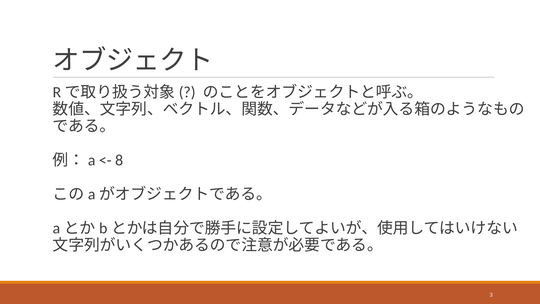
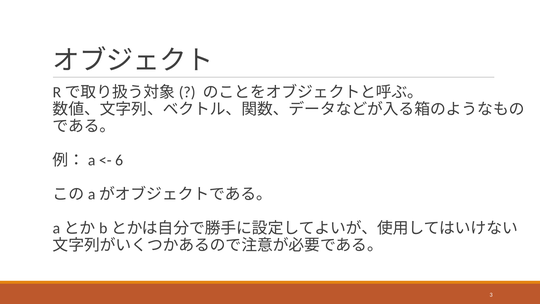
8: 8 -> 6 (119, 160)
